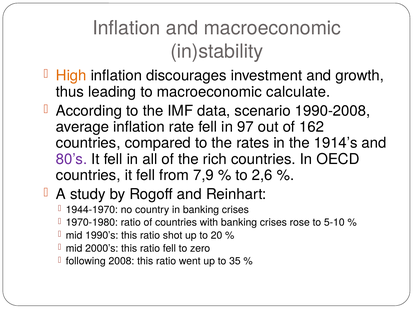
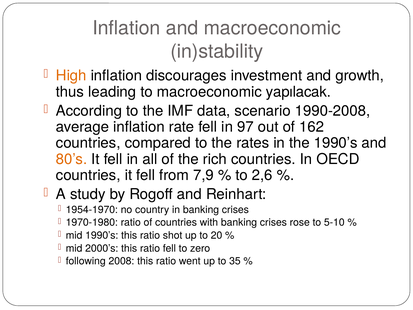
calculate: calculate -> yapılacak (298, 92)
the 1914’s: 1914’s -> 1990’s (336, 143)
80’s colour: purple -> orange (72, 159)
1944-1970: 1944-1970 -> 1954-1970 (92, 209)
